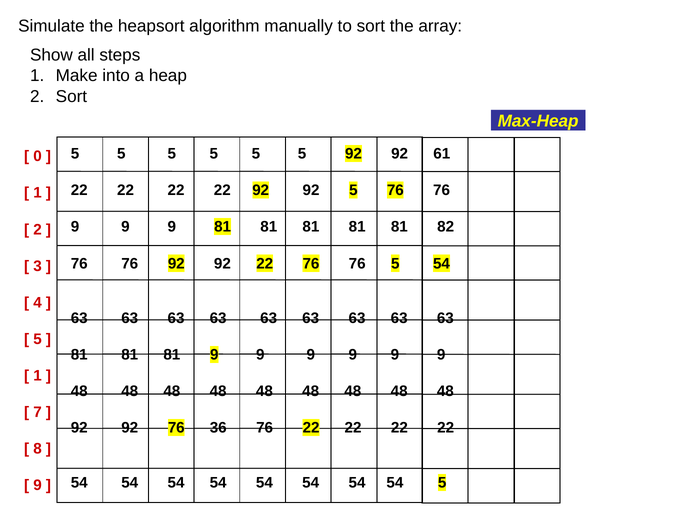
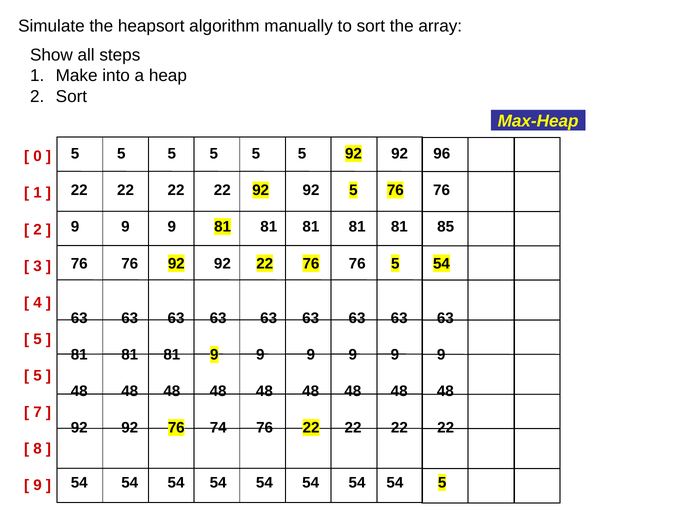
61: 61 -> 96 (442, 154)
82: 82 -> 85 (446, 227)
1: 1 -> 5 (38, 375)
36: 36 -> 74 (218, 428)
